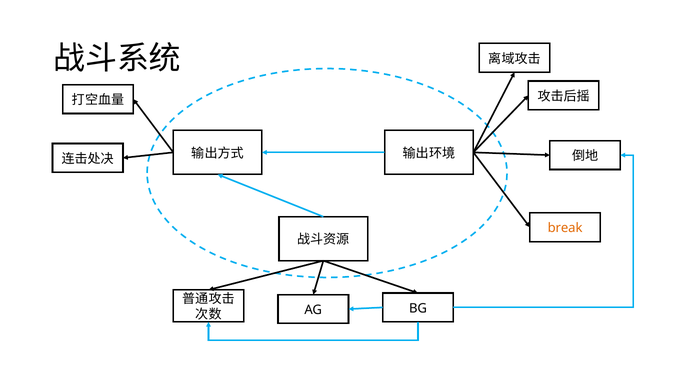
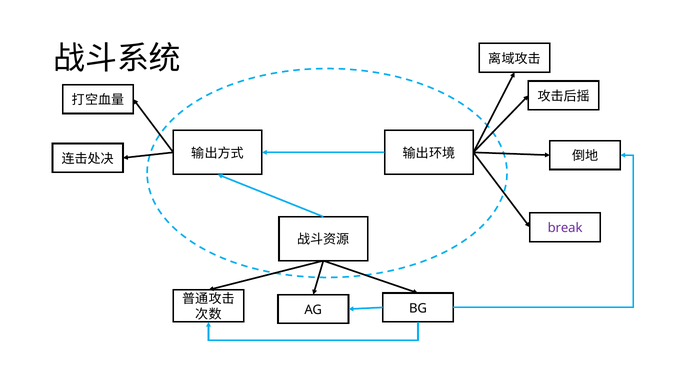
break colour: orange -> purple (565, 228)
